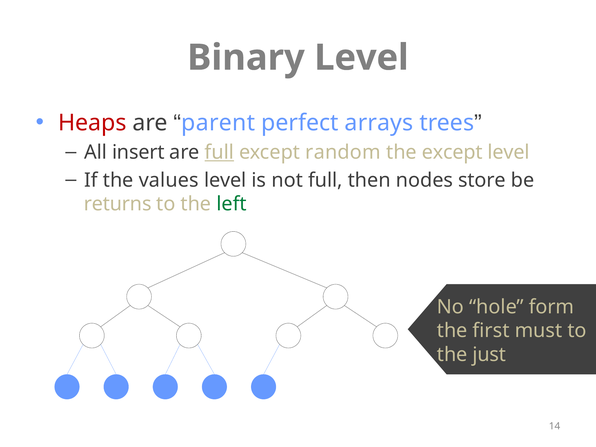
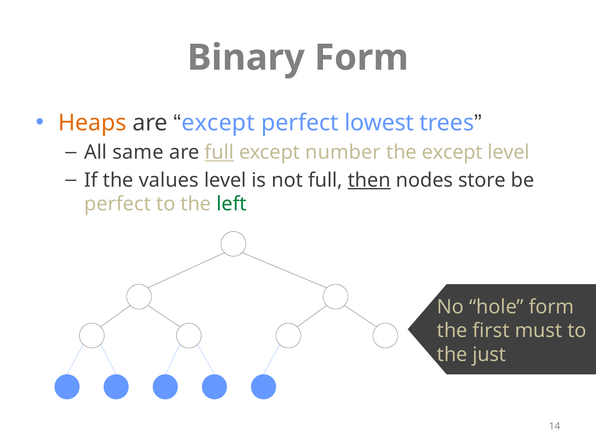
Binary Level: Level -> Form (361, 58)
Heaps colour: red -> orange (92, 123)
parent: parent -> except (218, 123)
arrays: arrays -> lowest (379, 123)
insert: insert -> same (138, 152)
random: random -> number (343, 152)
then underline: none -> present (369, 180)
returns: returns -> perfect (118, 204)
